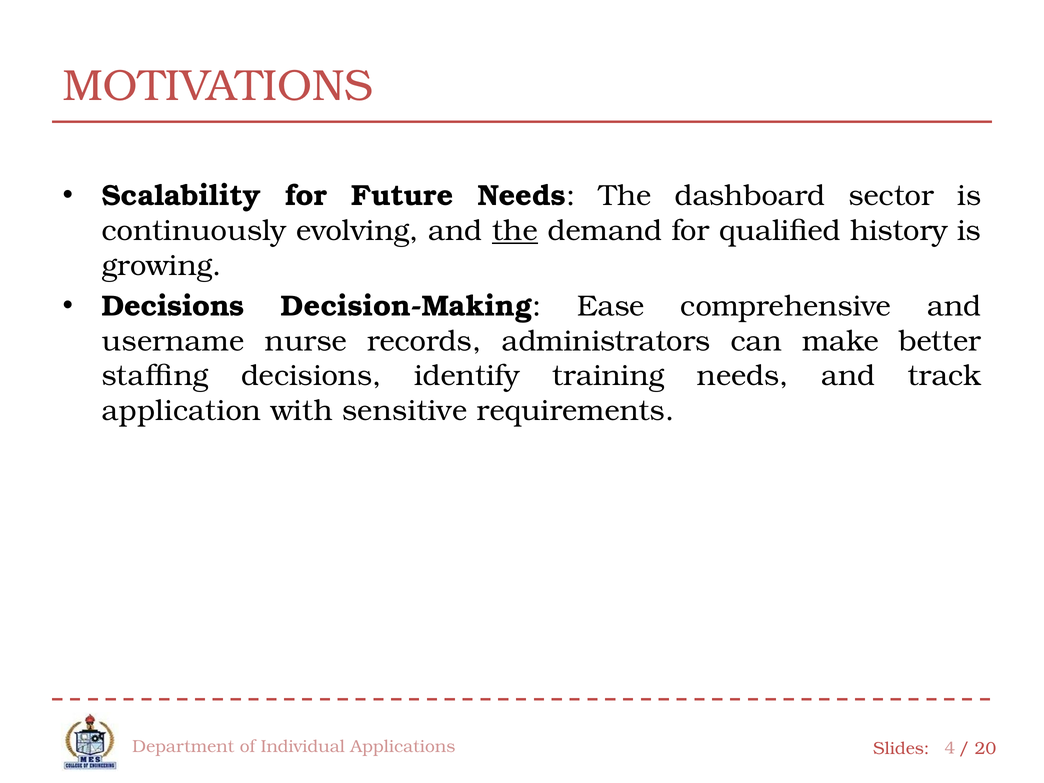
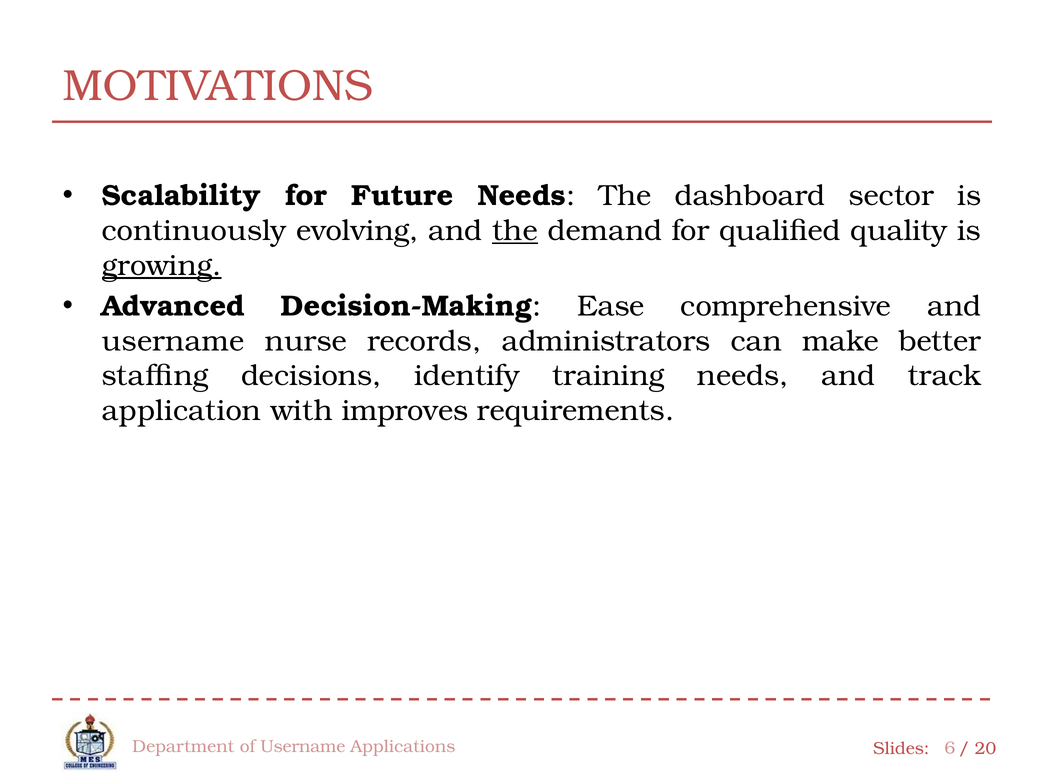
history: history -> quality (899, 231)
growing underline: none -> present (162, 266)
Decisions: Decisions -> Advanced (173, 306)
sensitive: sensitive -> improves (405, 411)
of Individual: Individual -> Username (303, 747)
4: 4 -> 6 (950, 748)
